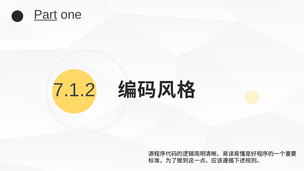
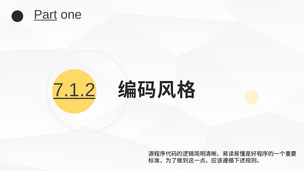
7.1.2 underline: none -> present (74, 90)
